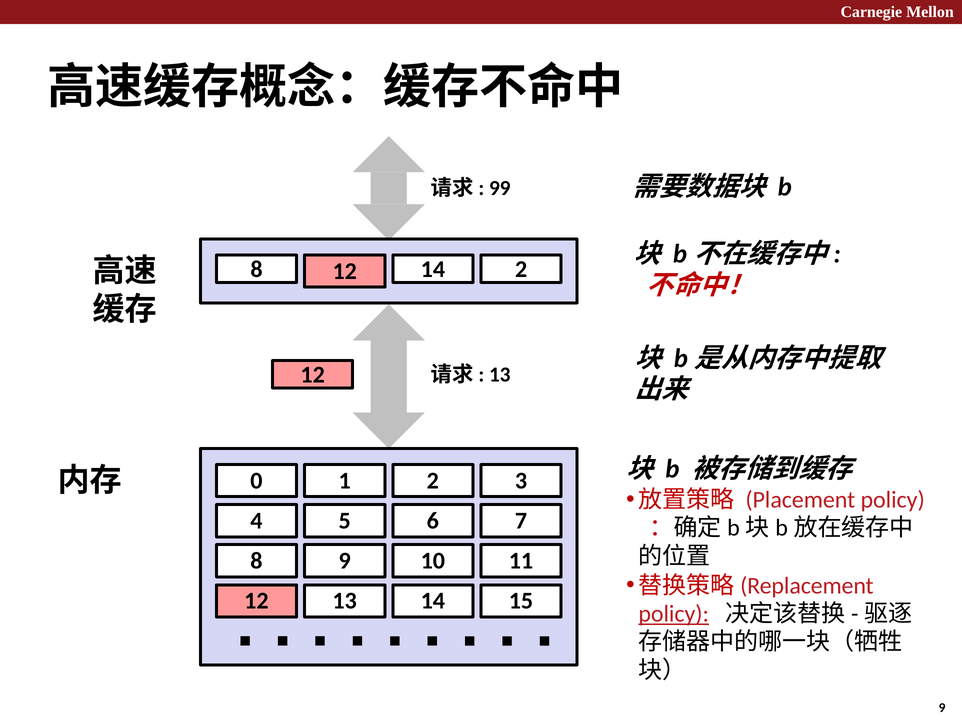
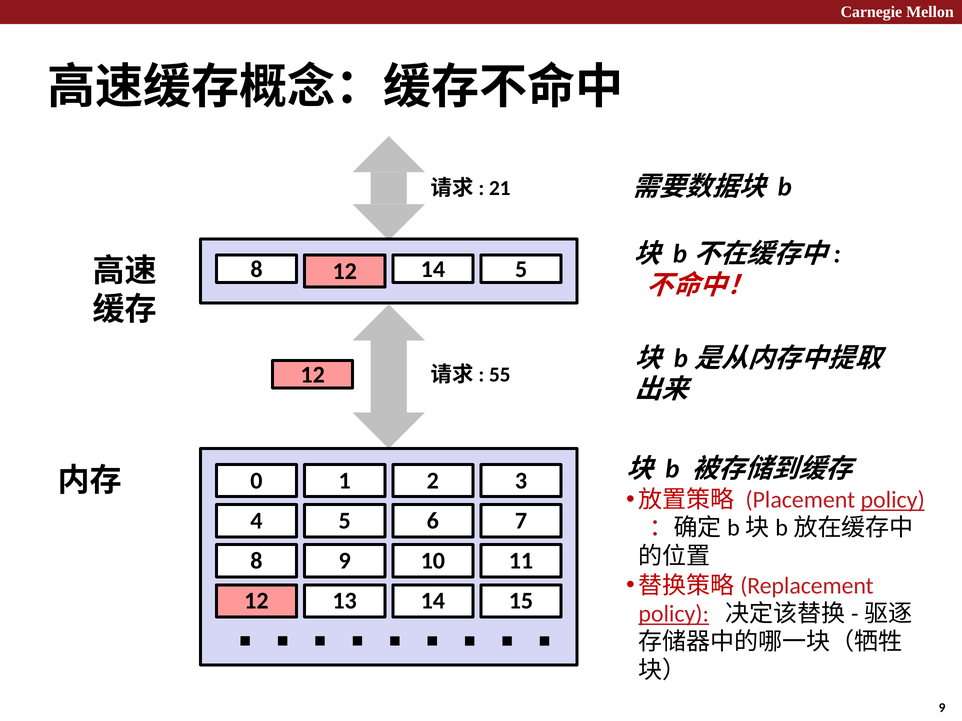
99: 99 -> 21 (500, 188)
14 2: 2 -> 5 (521, 270)
13: 13 -> 55 (500, 375)
policy underline: none -> present (893, 500)
